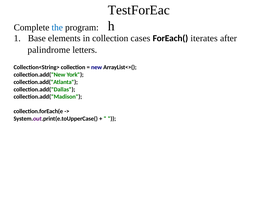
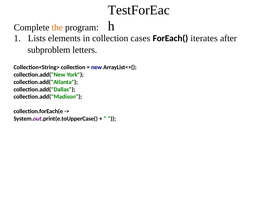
the colour: blue -> orange (57, 27)
Base: Base -> Lists (37, 38)
palindrome: palindrome -> subproblem (49, 50)
